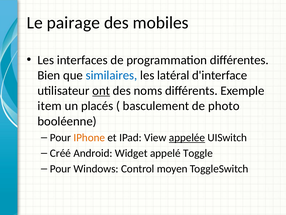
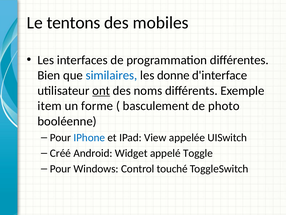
pairage: pairage -> tentons (73, 23)
latéral: latéral -> donne (173, 75)
placés: placés -> forme (97, 106)
IPhone colour: orange -> blue (89, 137)
appelée underline: present -> none (187, 137)
moyen: moyen -> touché (172, 168)
